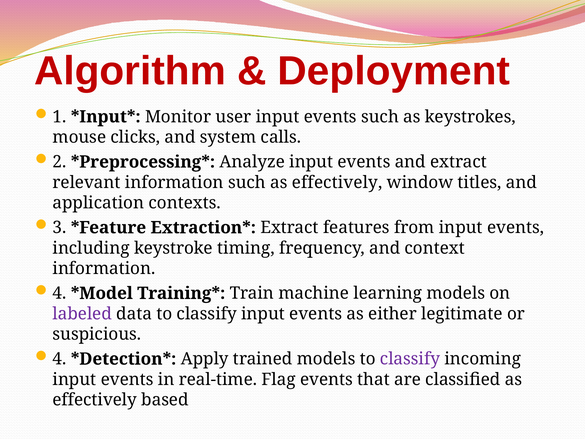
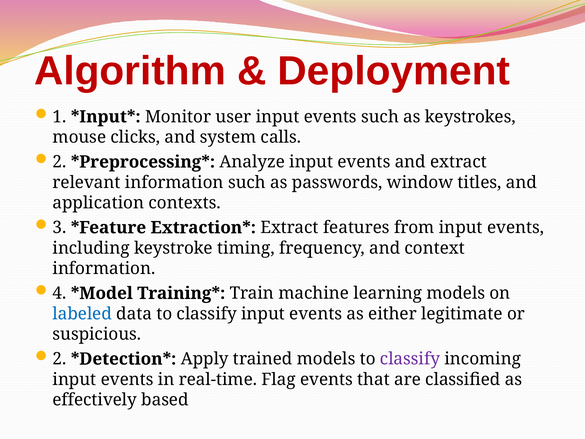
such as effectively: effectively -> passwords (337, 182)
labeled colour: purple -> blue (82, 314)
4: 4 -> 2 (59, 359)
